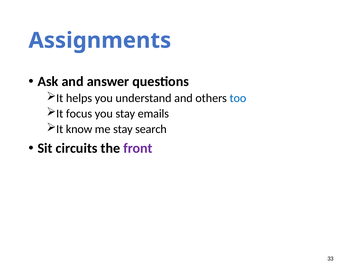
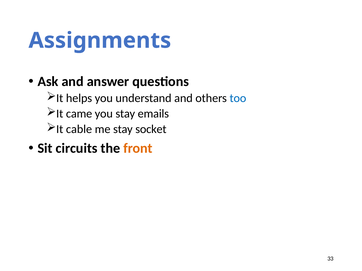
focus: focus -> came (79, 114)
know: know -> cable (79, 129)
search: search -> socket (151, 129)
front colour: purple -> orange (138, 148)
